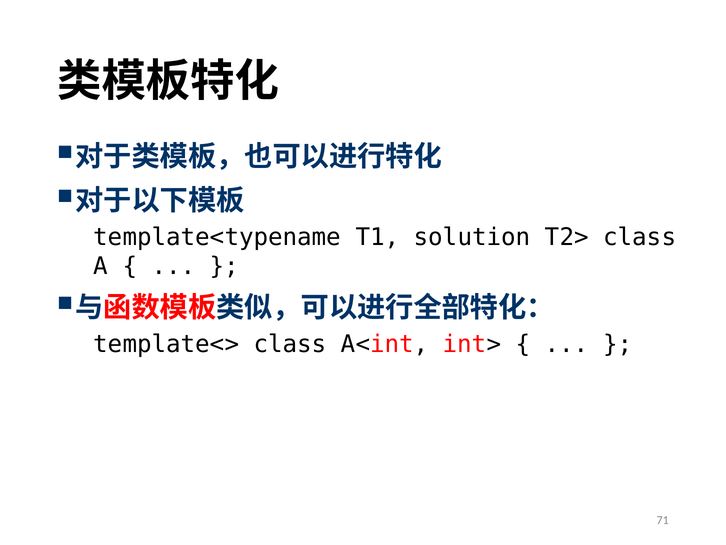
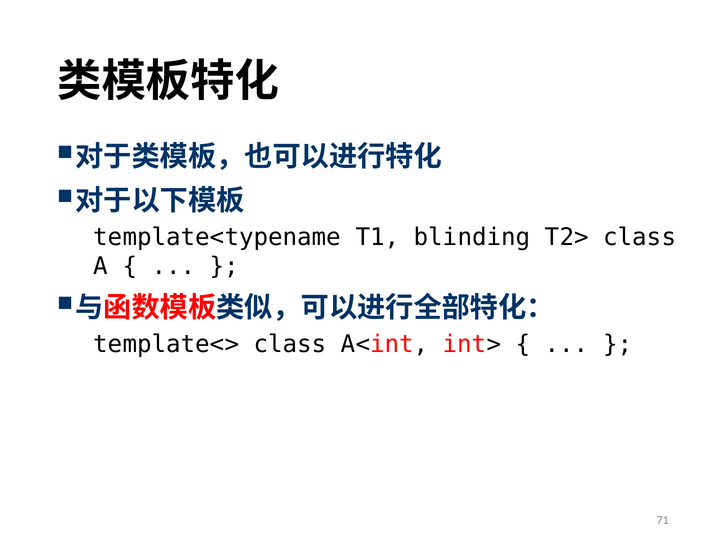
solution: solution -> blinding (472, 237)
